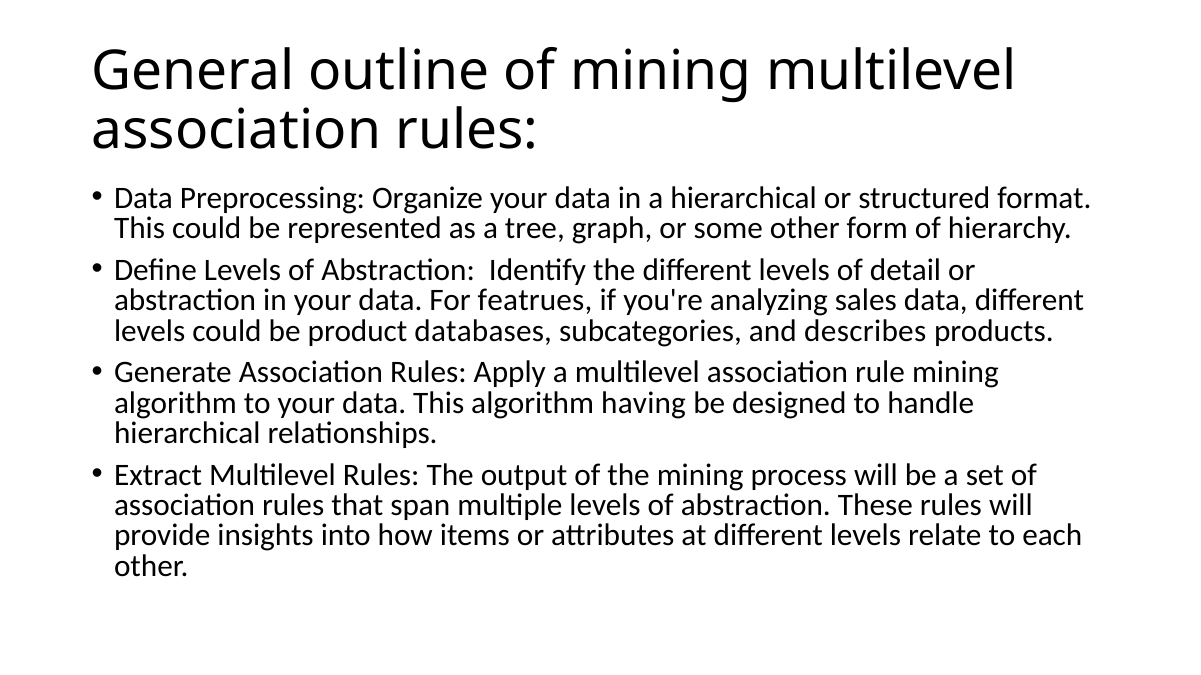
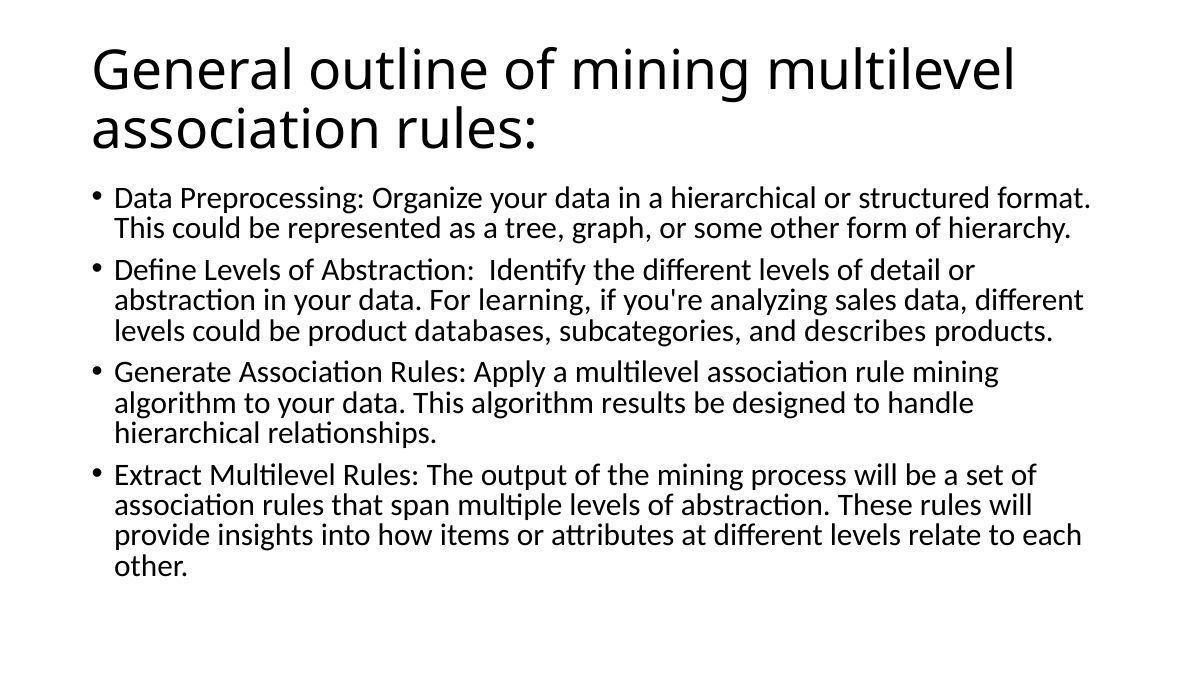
featrues: featrues -> learning (535, 301)
having: having -> results (644, 403)
